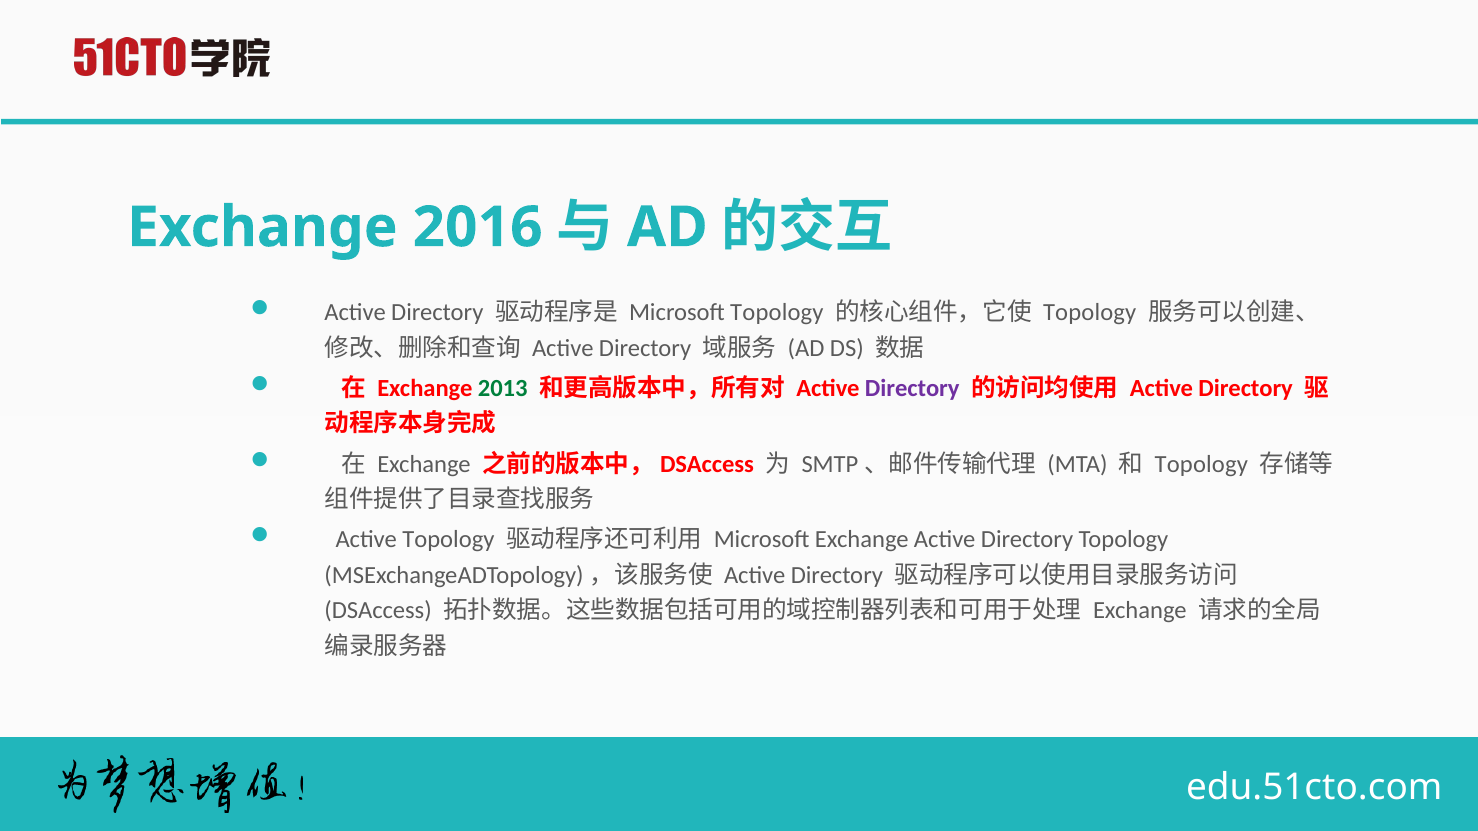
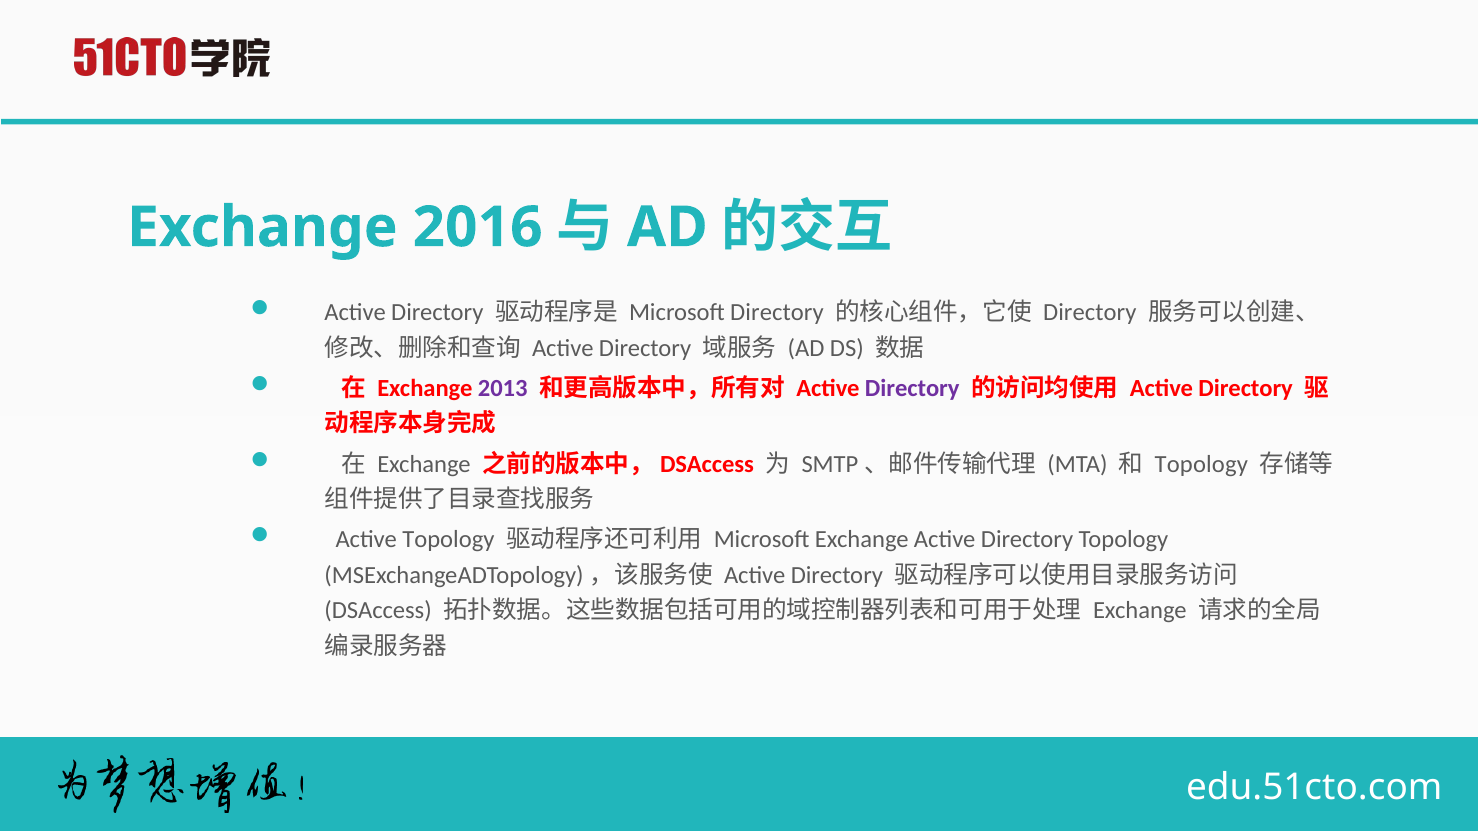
Microsoft Topology: Topology -> Directory (777, 313)
Topology: Topology -> Directory (1090, 313)
2013 colour: green -> purple (503, 388)
